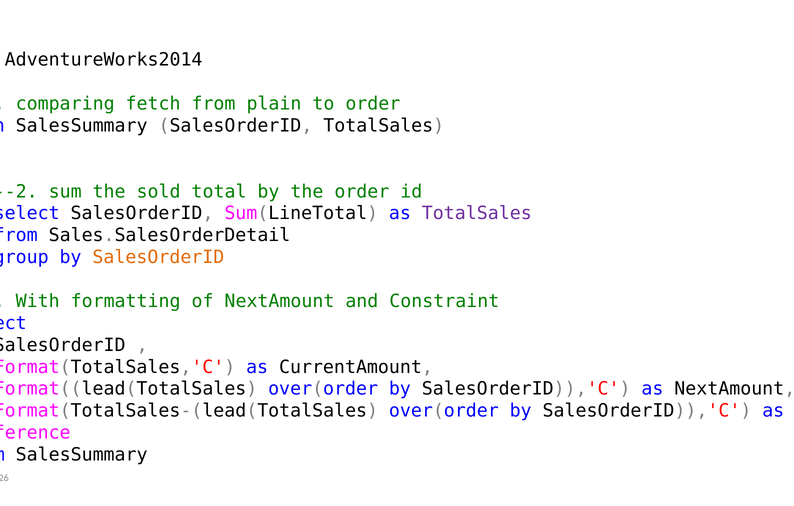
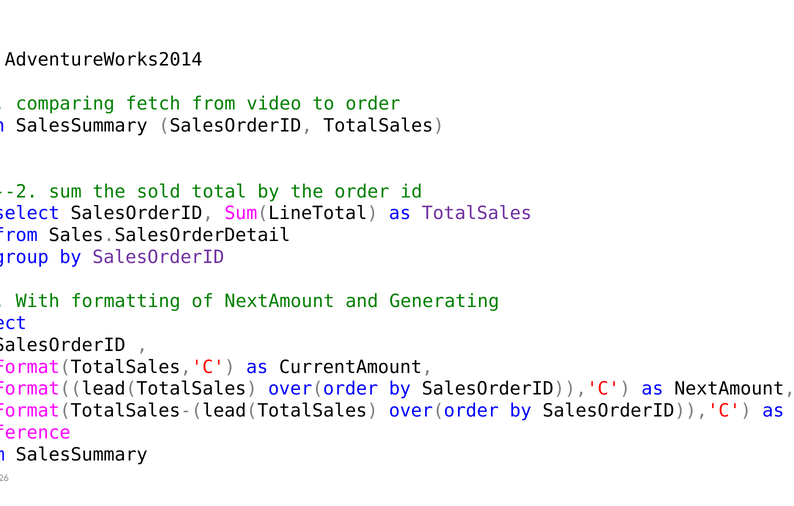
plain: plain -> video (274, 104)
SalesOrderID colour: orange -> purple (158, 257)
Constraint: Constraint -> Generating (444, 301)
